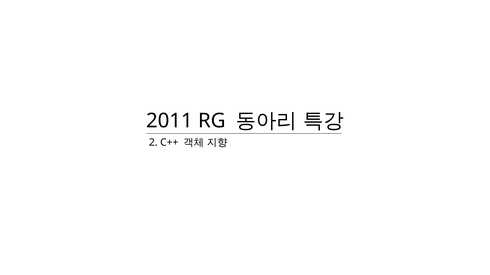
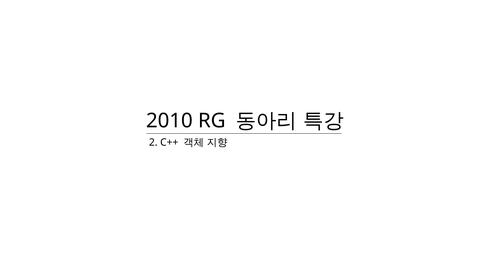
2011: 2011 -> 2010 (170, 121)
